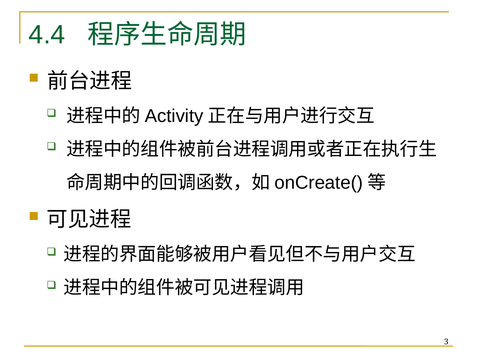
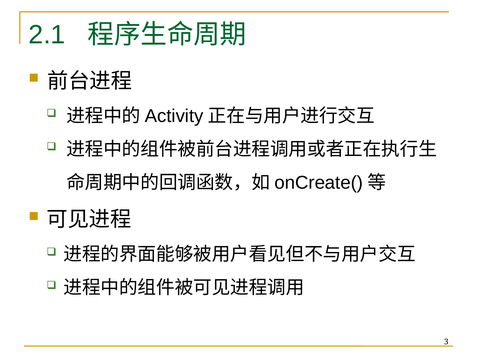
4.4: 4.4 -> 2.1 (47, 35)
